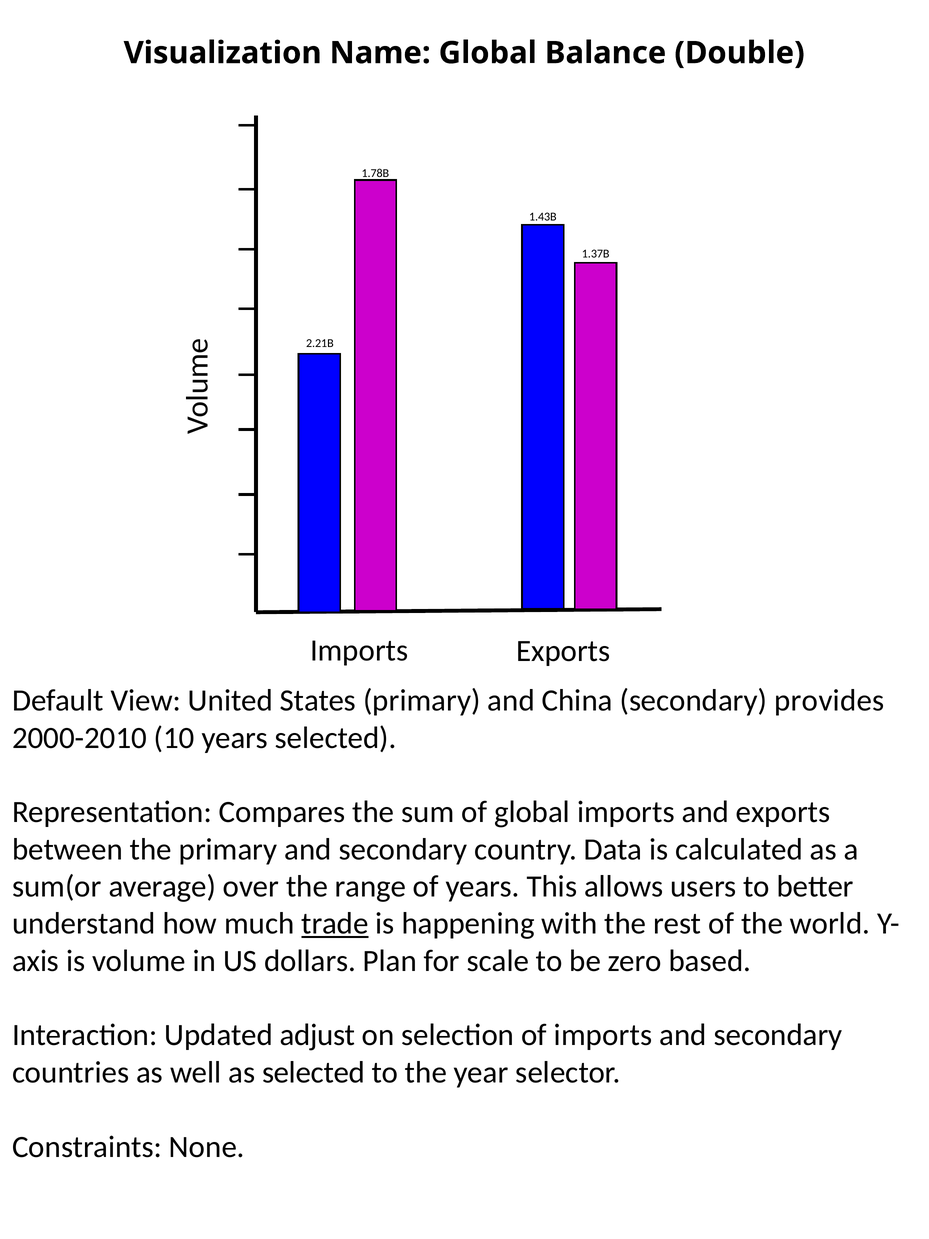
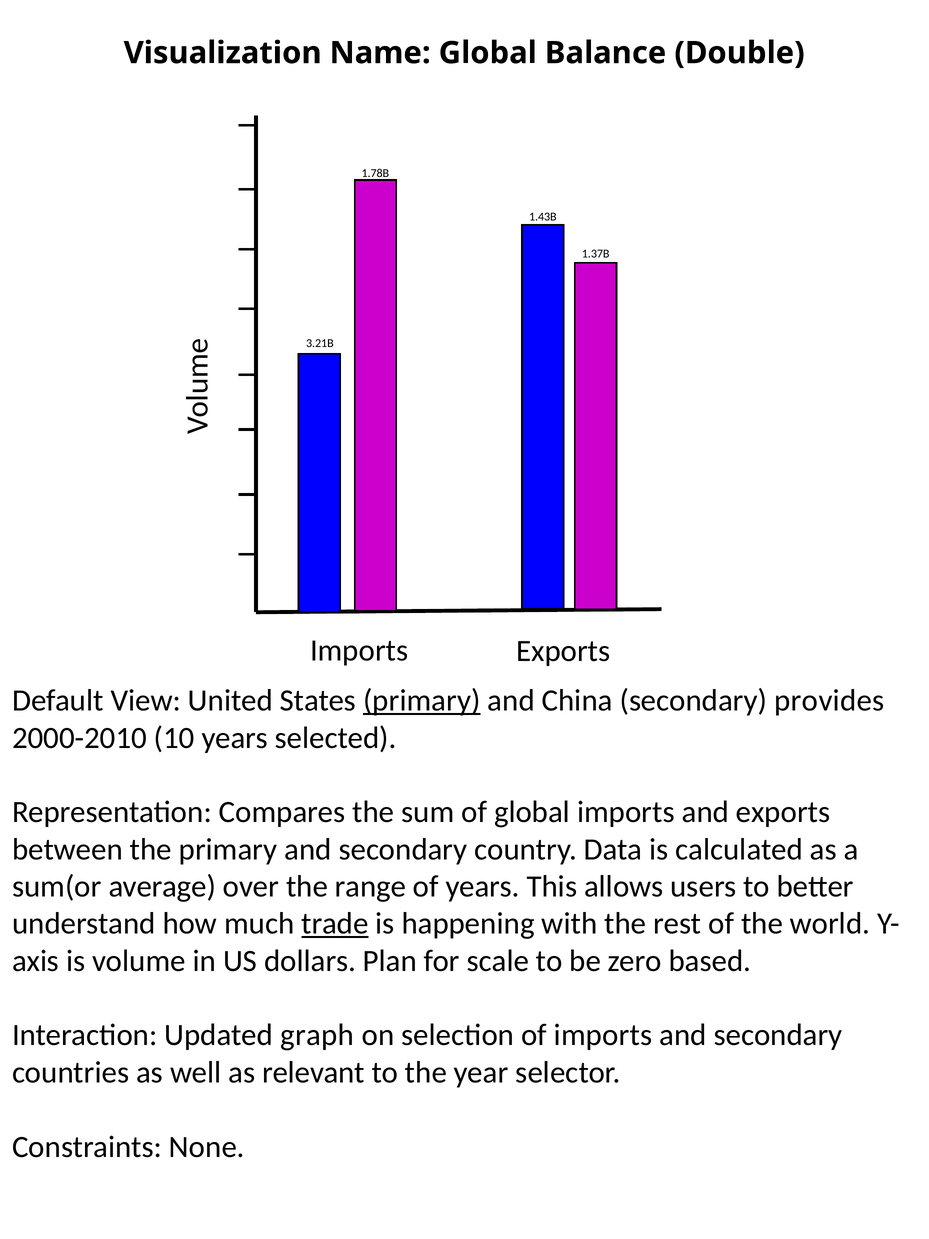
2.21B: 2.21B -> 3.21B (320, 343)
primary underline: none -> present (422, 701)
adjust: adjust -> graph (317, 1035)
as selected: selected -> relevant (313, 1072)
